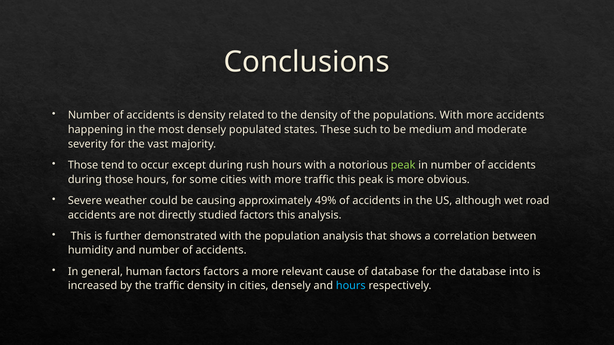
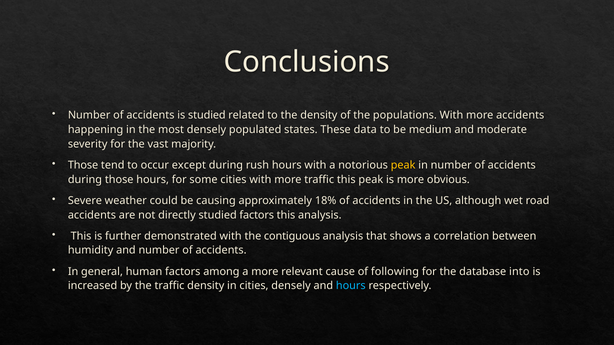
is density: density -> studied (207, 115)
such: such -> data (365, 130)
peak colour: light green -> yellow (403, 165)
49%: 49% -> 18% (326, 201)
population: population -> contiguous (292, 236)
factors factors: factors -> among (221, 272)
of database: database -> following (395, 272)
